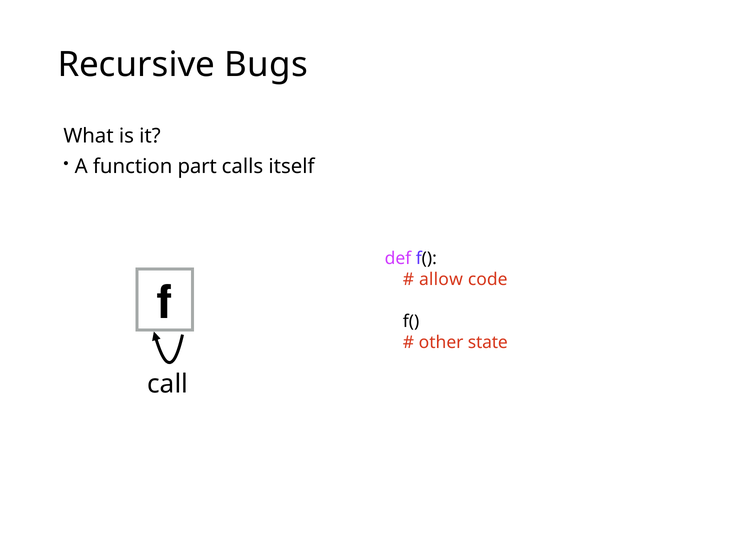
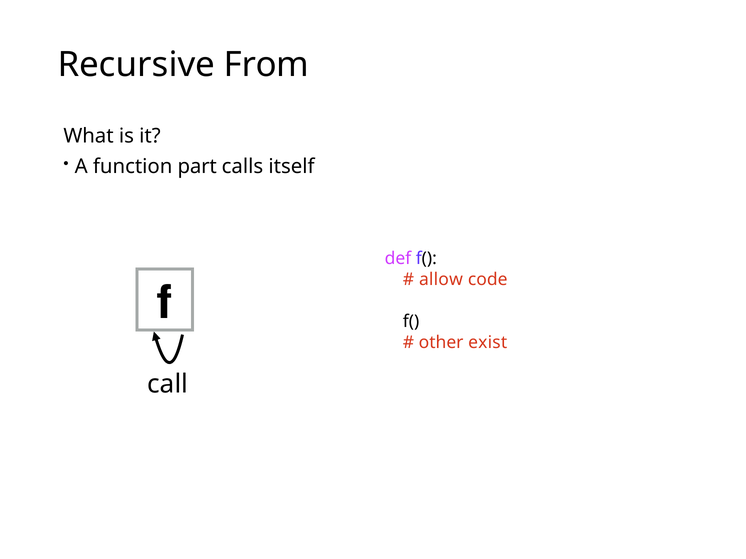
Bugs: Bugs -> From (266, 65)
state: state -> exist (488, 343)
